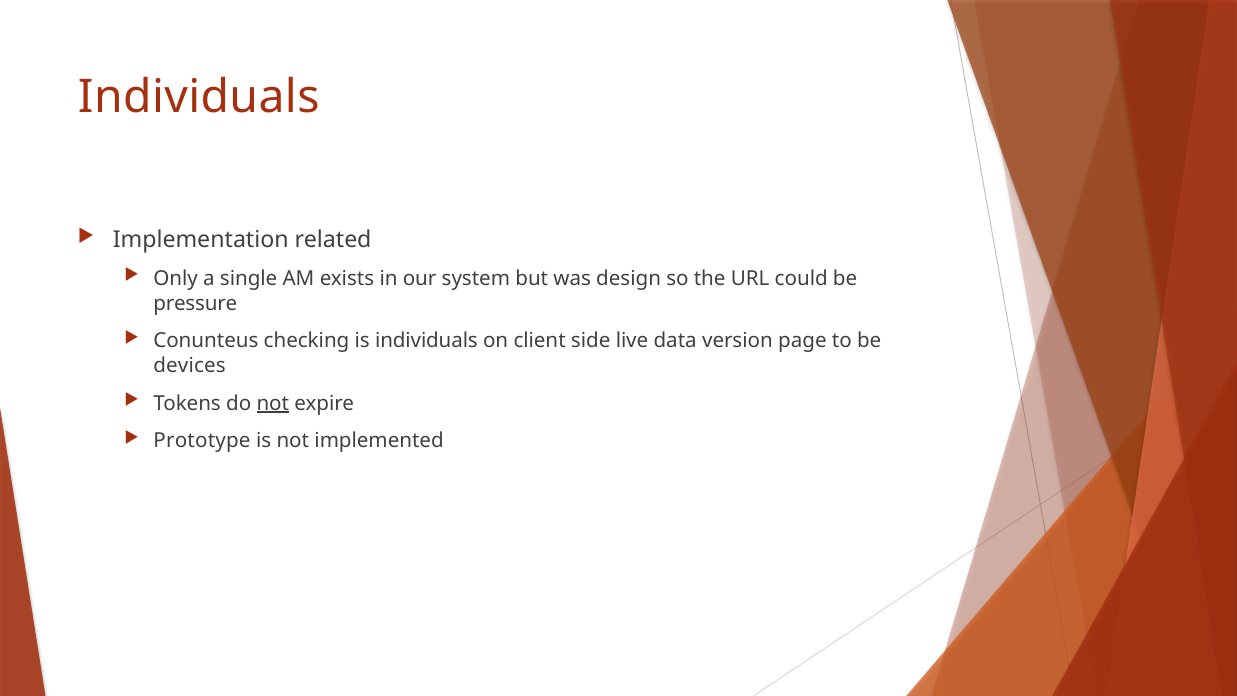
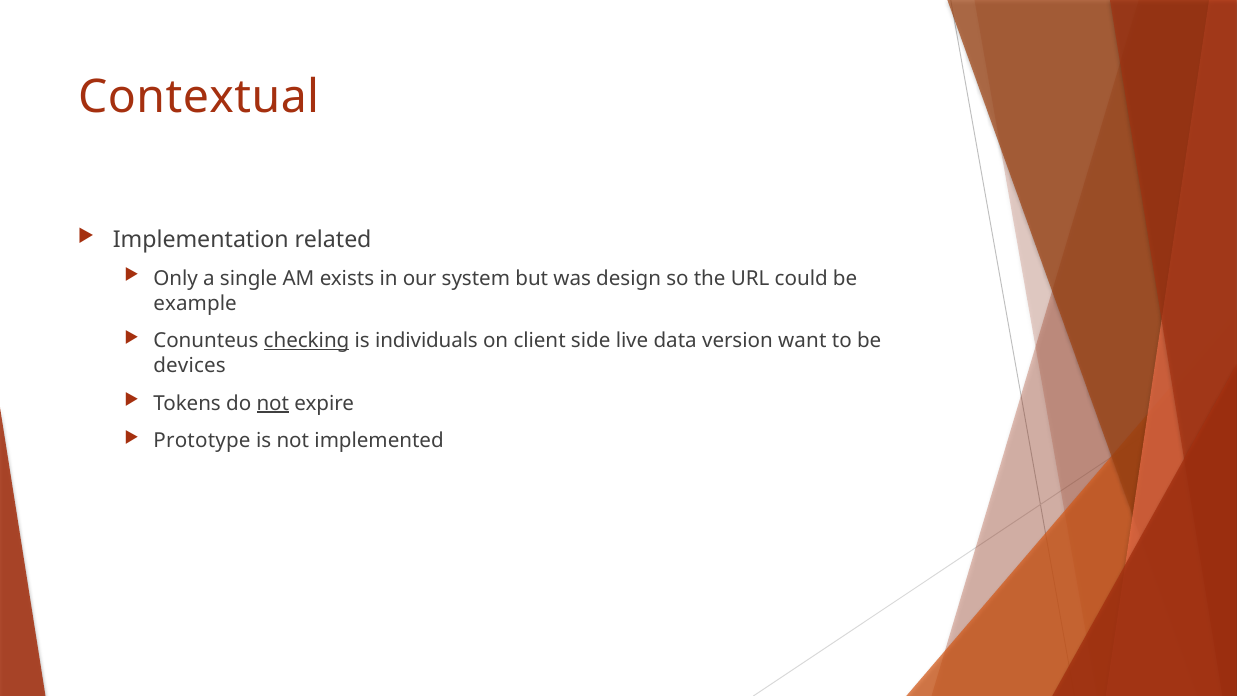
Individuals: Individuals -> Contextual (199, 98)
pressure: pressure -> example (195, 303)
checking underline: none -> present (307, 341)
page: page -> want (802, 341)
